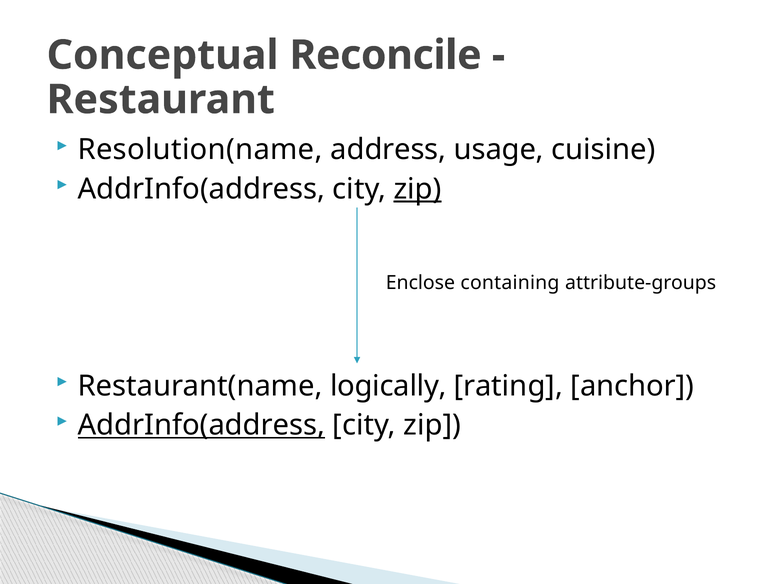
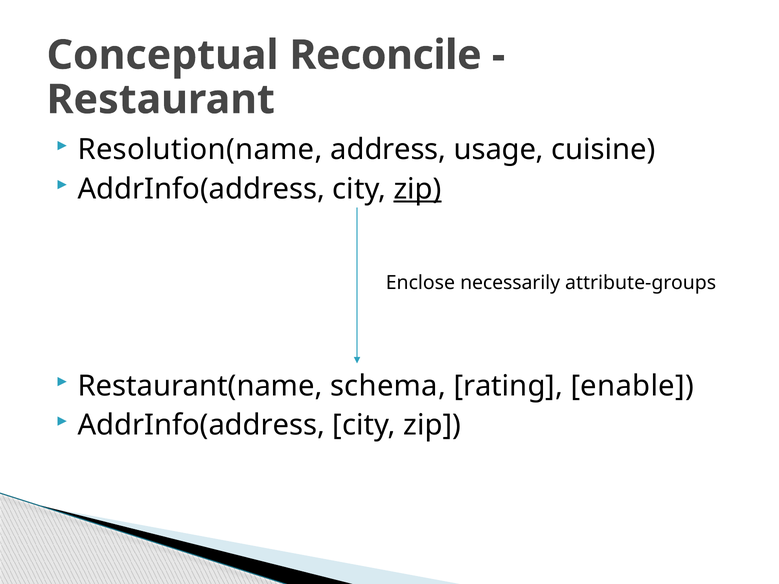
containing: containing -> necessarily (510, 283)
logically: logically -> schema (388, 386)
anchor: anchor -> enable (632, 386)
AddrInfo(address underline: present -> none (201, 425)
